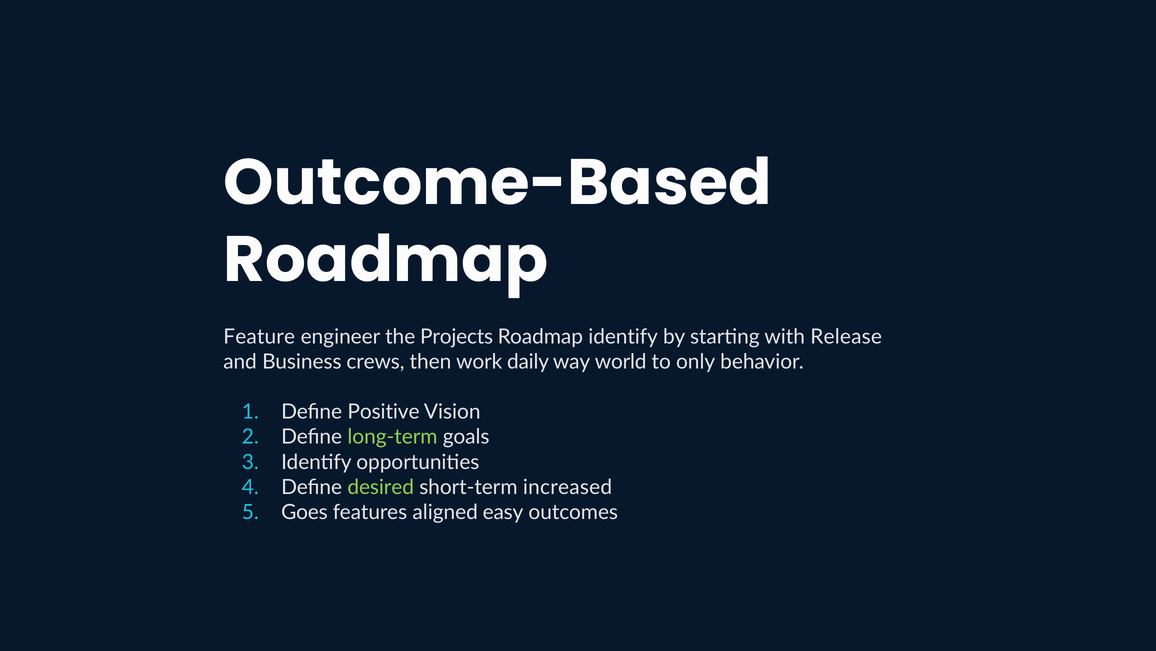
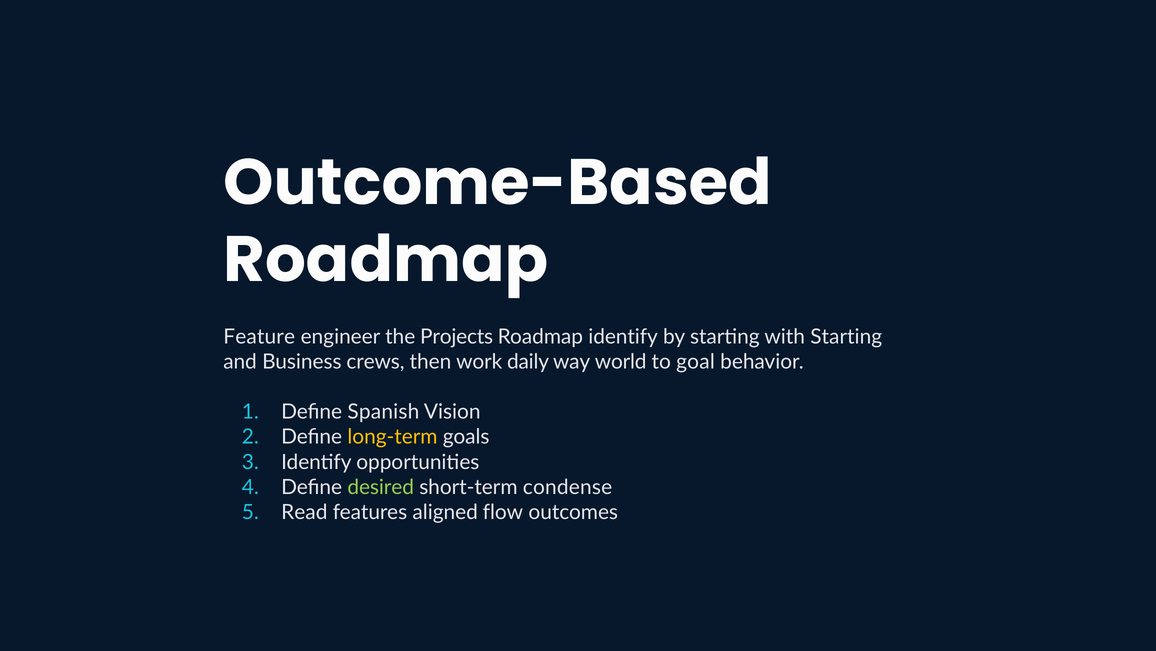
with Release: Release -> Starting (846, 336)
only: only -> goal (696, 361)
Positive: Positive -> Spanish (383, 411)
long-term colour: light green -> yellow (392, 437)
increased: increased -> condense (568, 487)
Goes: Goes -> Read (304, 512)
easy: easy -> flow (503, 512)
